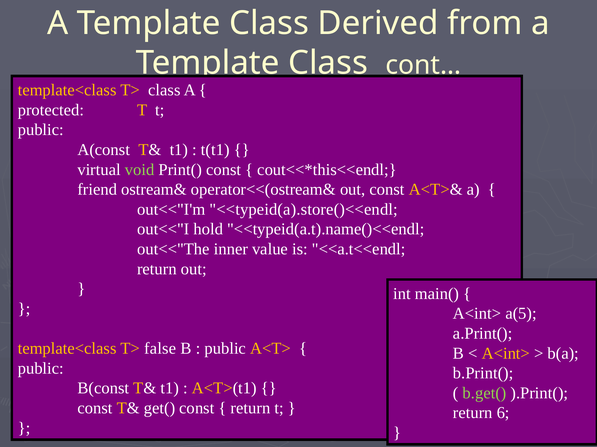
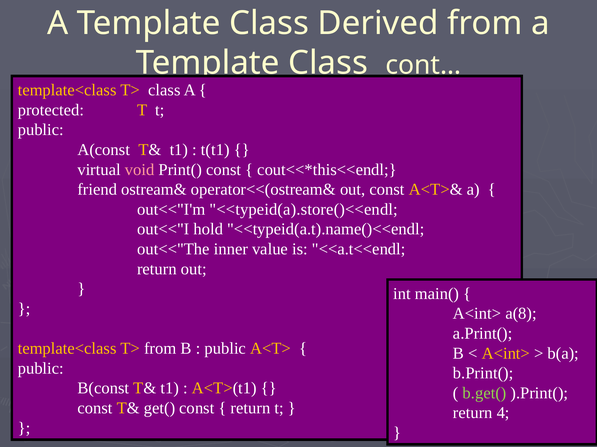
void colour: light green -> pink (140, 170)
a(5: a(5 -> a(8 (521, 314)
T> false: false -> from (160, 349)
6: 6 -> 4 (503, 414)
